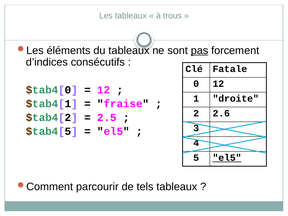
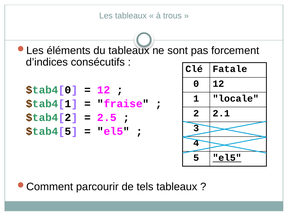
pas underline: present -> none (200, 50)
droite: droite -> locale (236, 99)
2.6: 2.6 -> 2.1 (221, 113)
